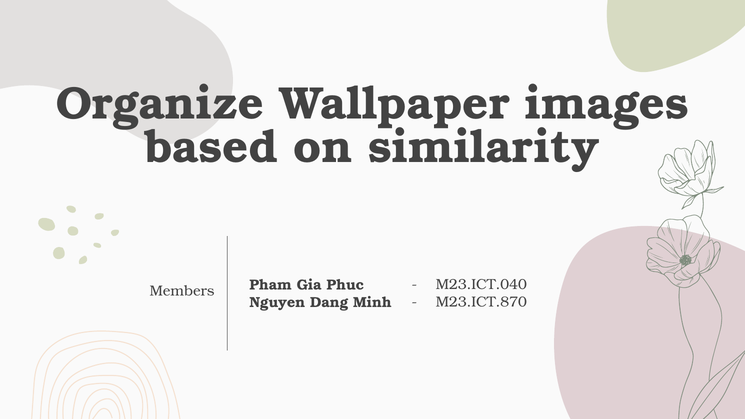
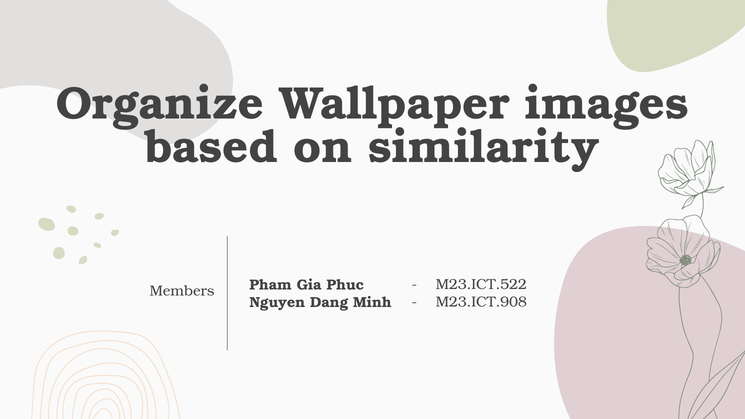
M23.ICT.040: M23.ICT.040 -> M23.ICT.522 (481, 285)
M23.ICT.870: M23.ICT.870 -> M23.ICT.908 (481, 302)
